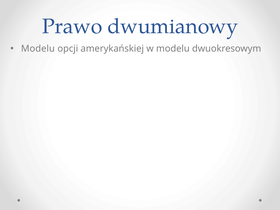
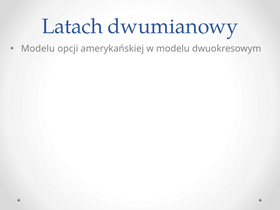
Prawo: Prawo -> Latach (72, 26)
